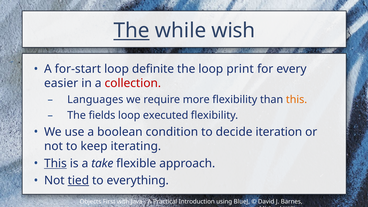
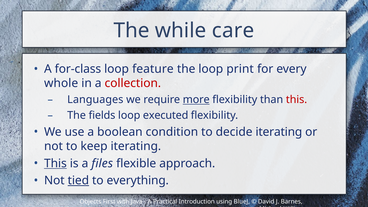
The underline: present -> none (132, 31)
wish: wish -> care (233, 31)
for-start: for-start -> for-class (78, 69)
definite: definite -> feature (153, 69)
easier: easier -> whole (61, 83)
more underline: none -> present (196, 100)
this colour: orange -> red (297, 100)
decide iteration: iteration -> iterating (279, 132)
take: take -> files (102, 163)
